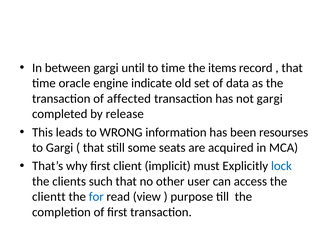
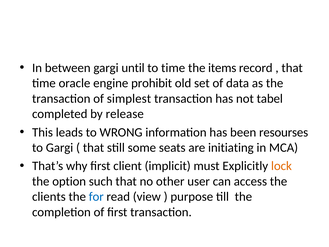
indicate: indicate -> prohibit (152, 83)
affected: affected -> simplest (129, 99)
not gargi: gargi -> tabel (270, 99)
acquired: acquired -> initiating (231, 148)
lock colour: blue -> orange (281, 166)
clients: clients -> option (69, 181)
clientt: clientt -> clients (49, 197)
